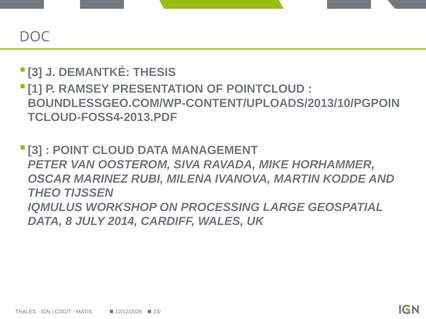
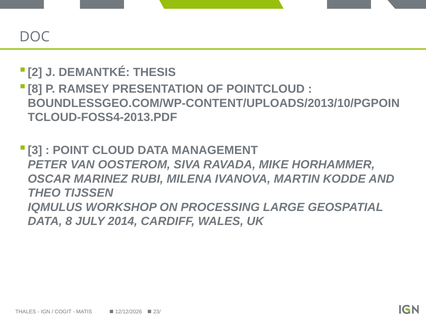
3: 3 -> 2 (35, 73)
1: 1 -> 8 (35, 89)
